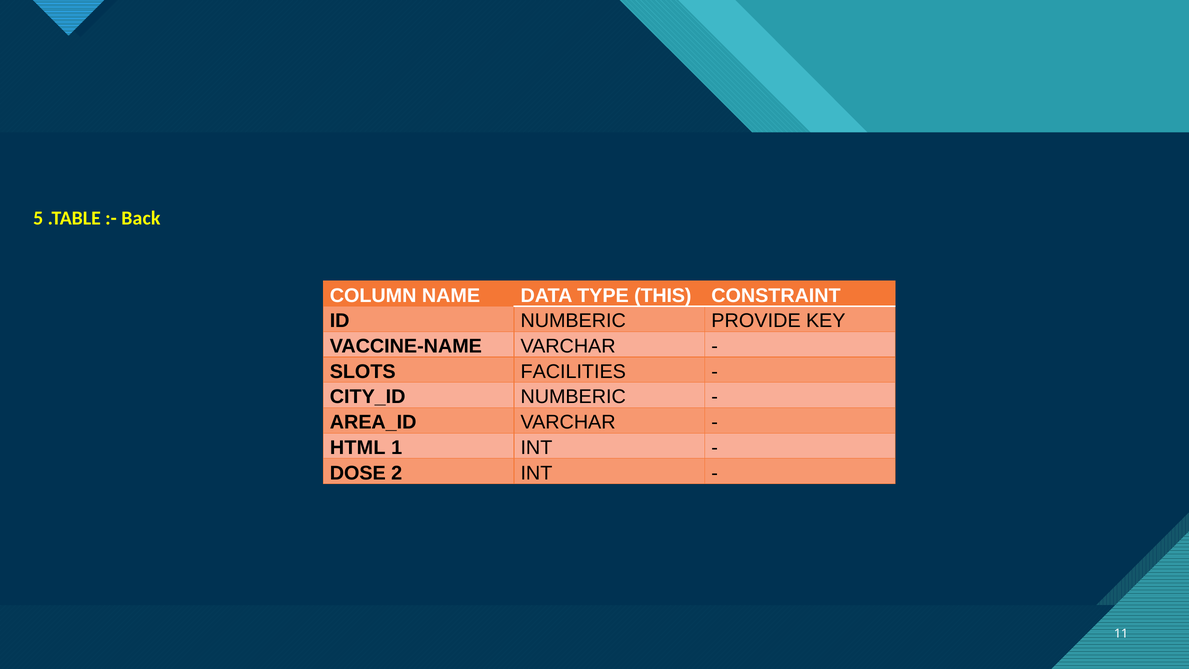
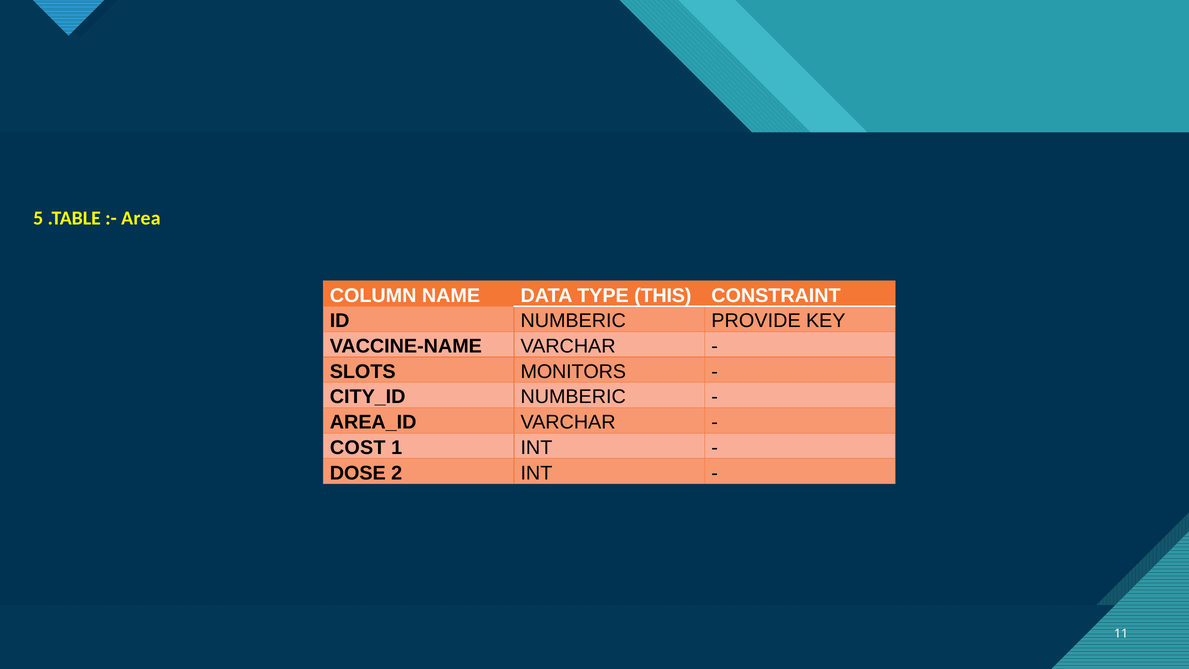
Back: Back -> Area (141, 218)
FACILITIES: FACILITIES -> MONITORS (573, 371)
HTML: HTML -> COST (358, 448)
